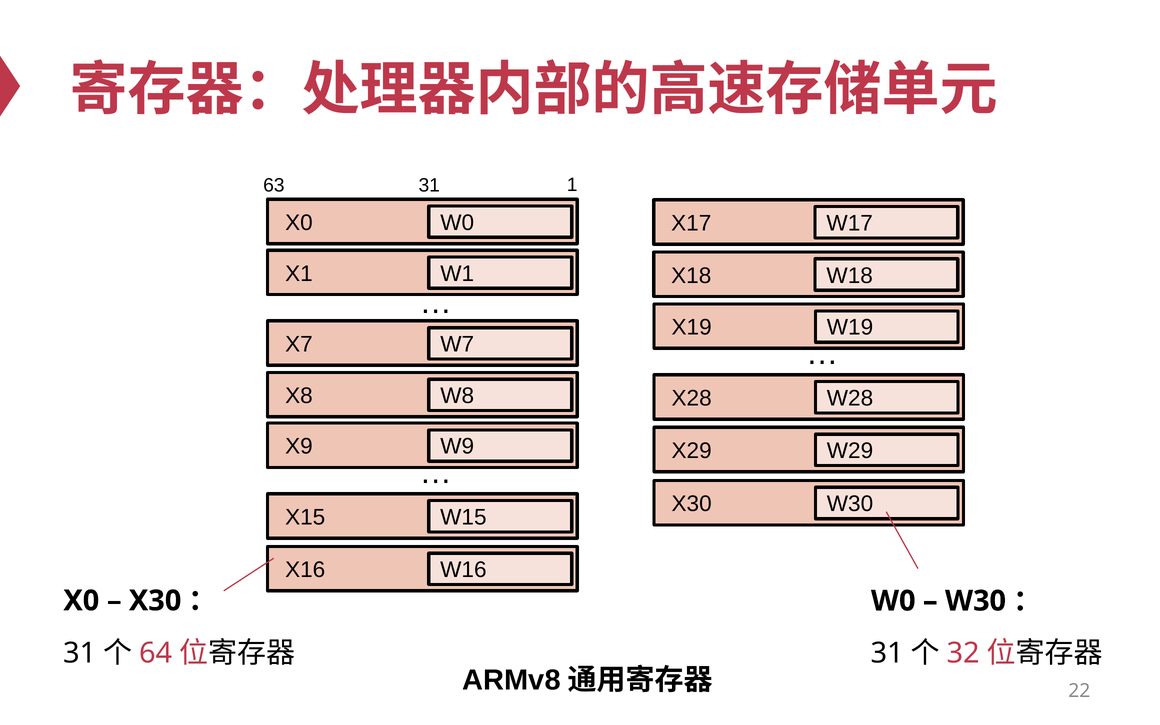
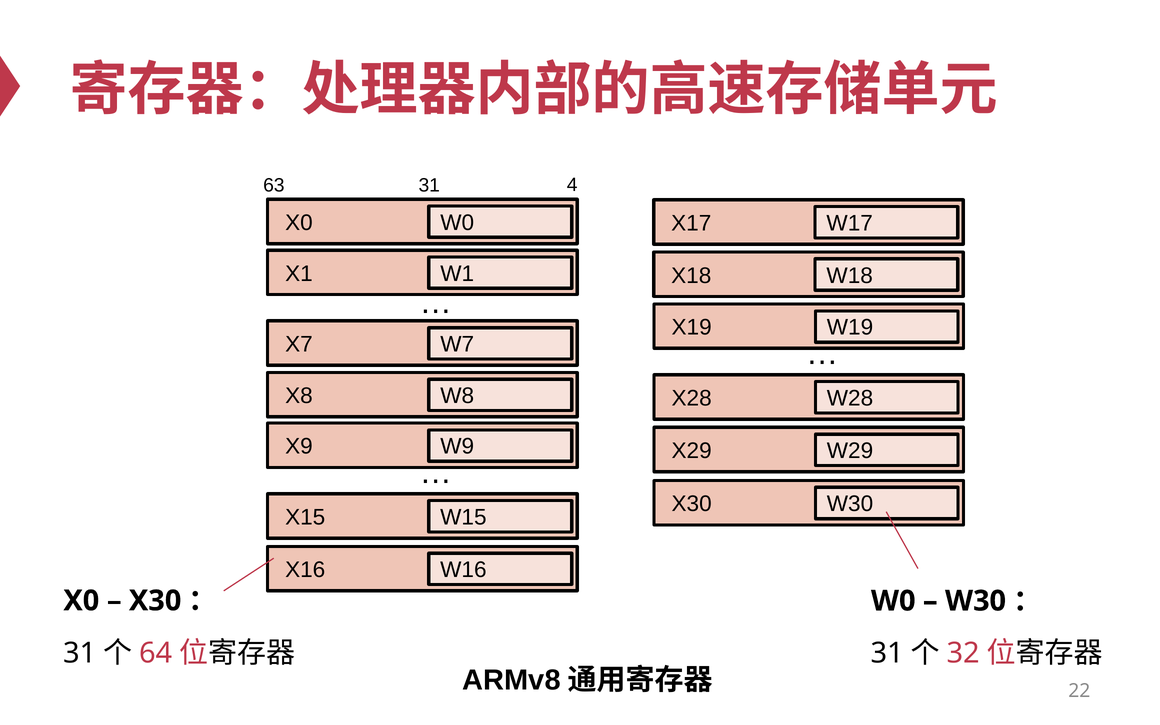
1: 1 -> 4 (572, 185)
